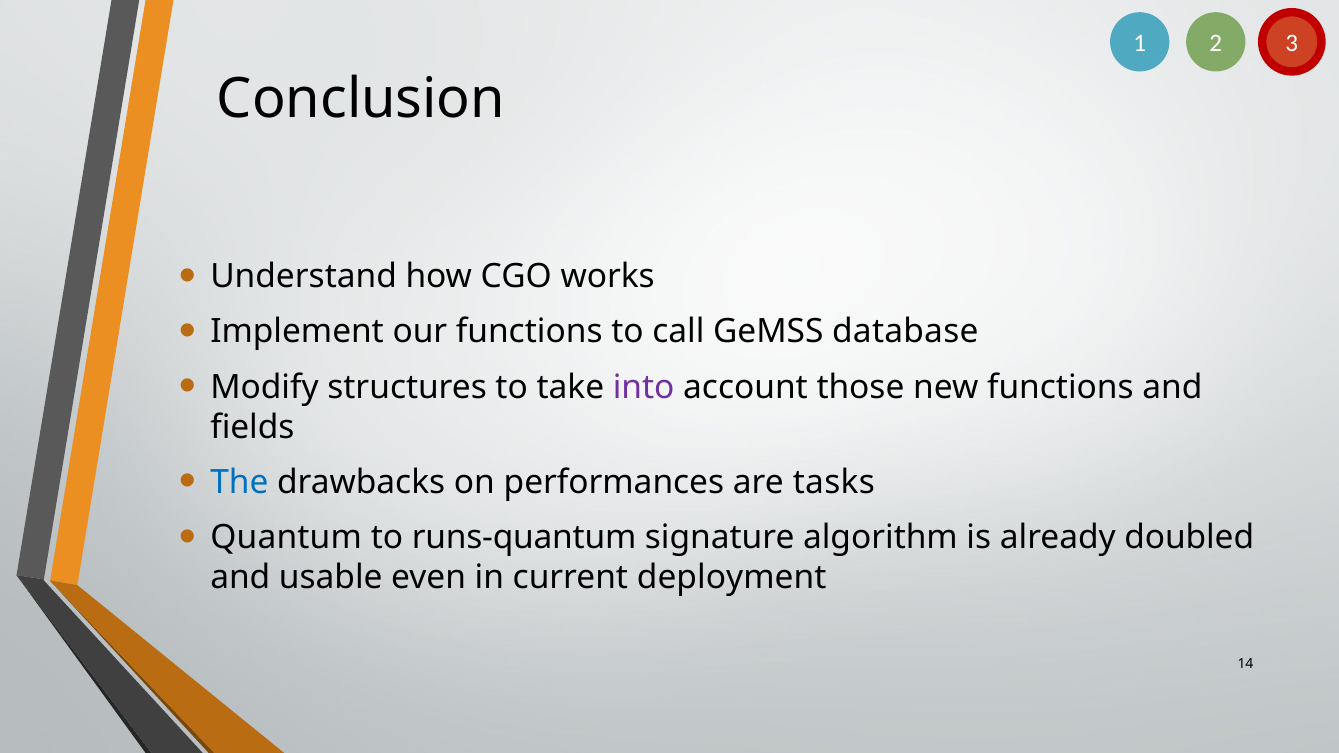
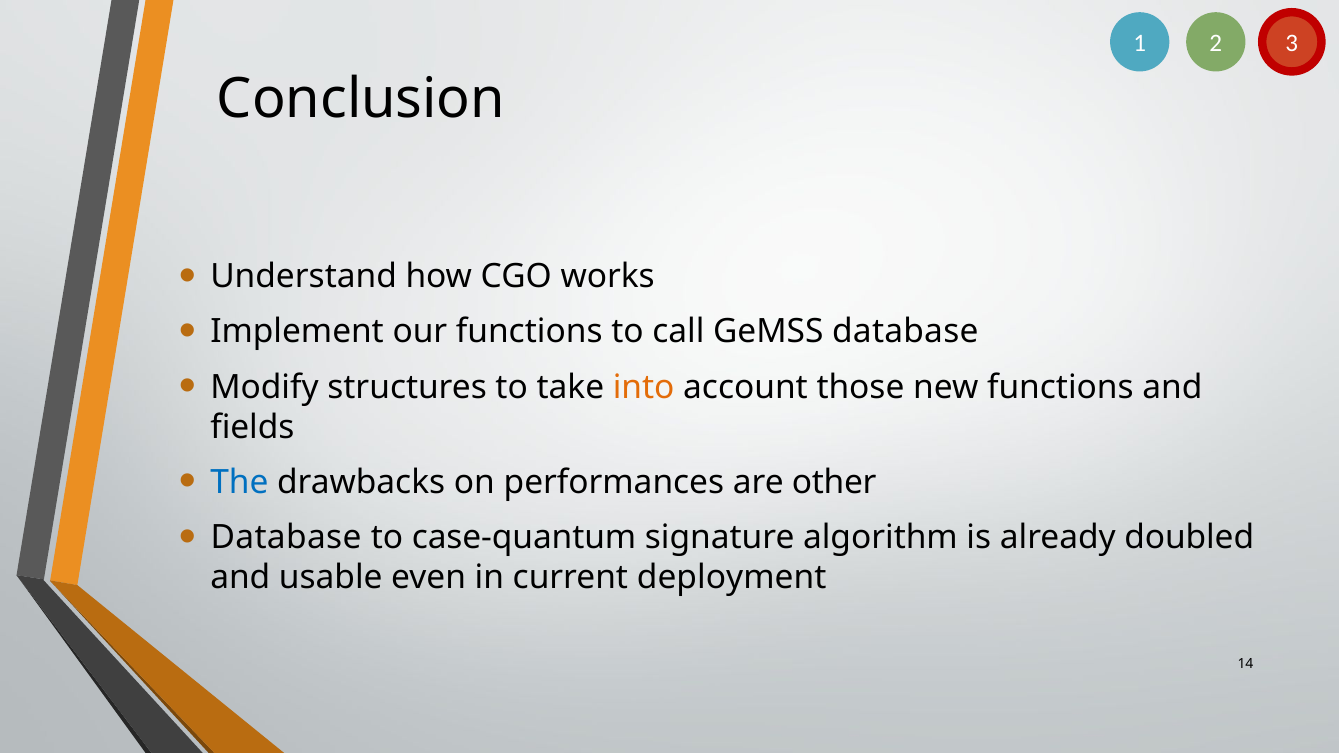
into colour: purple -> orange (644, 387)
tasks: tasks -> other (834, 483)
Quantum: Quantum -> Database (286, 538)
runs-quantum: runs-quantum -> case-quantum (524, 538)
